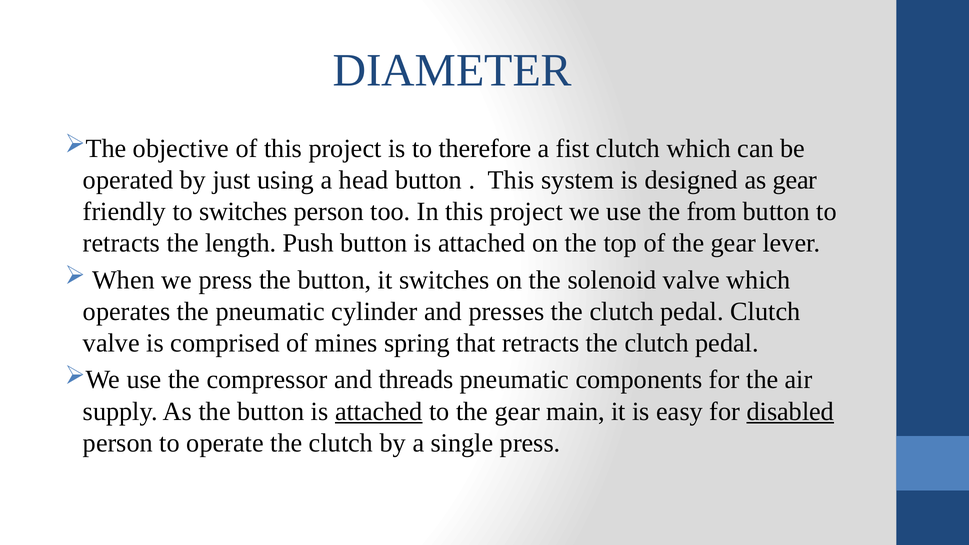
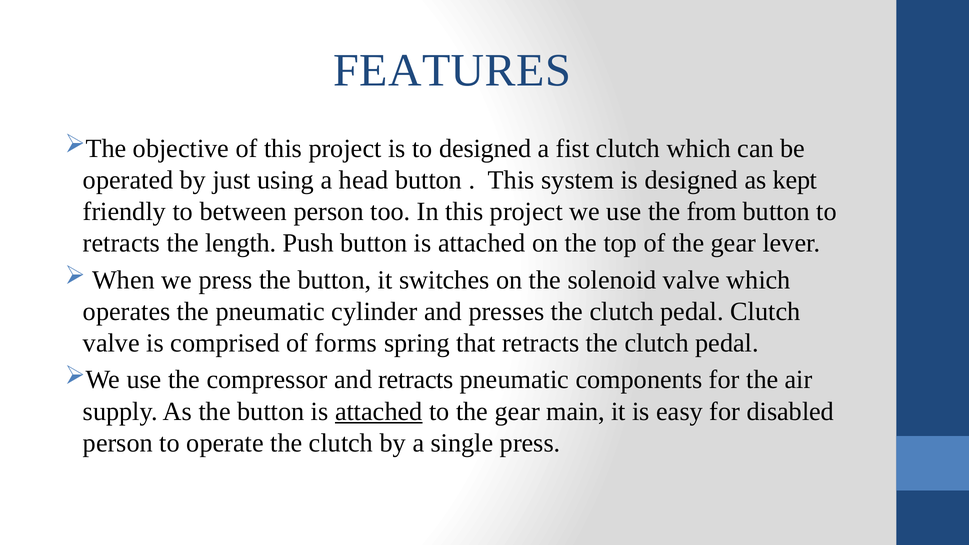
DIAMETER: DIAMETER -> FEATURES (452, 70)
to therefore: therefore -> designed (485, 148)
as gear: gear -> kept (795, 180)
to switches: switches -> between (243, 212)
mines: mines -> forms (346, 343)
and threads: threads -> retracts (416, 380)
disabled underline: present -> none (790, 411)
